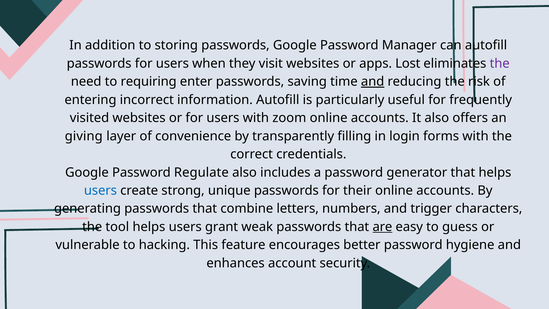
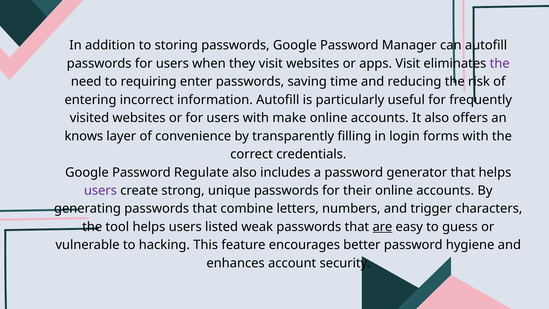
apps Lost: Lost -> Visit (408, 63)
and underline: present -> none (373, 82)
zoom: zoom -> make (289, 118)
giving: giving -> knows (84, 136)
users colour: blue -> purple (100, 190)
grant: grant -> listed (222, 227)
